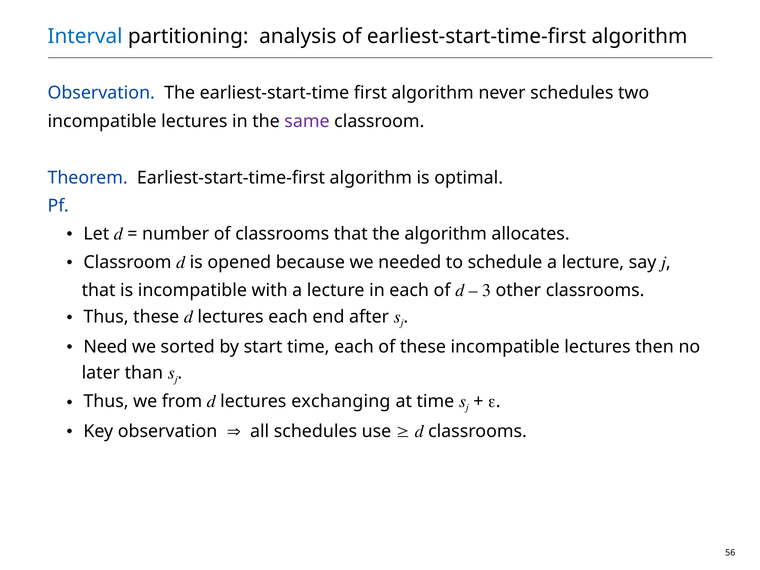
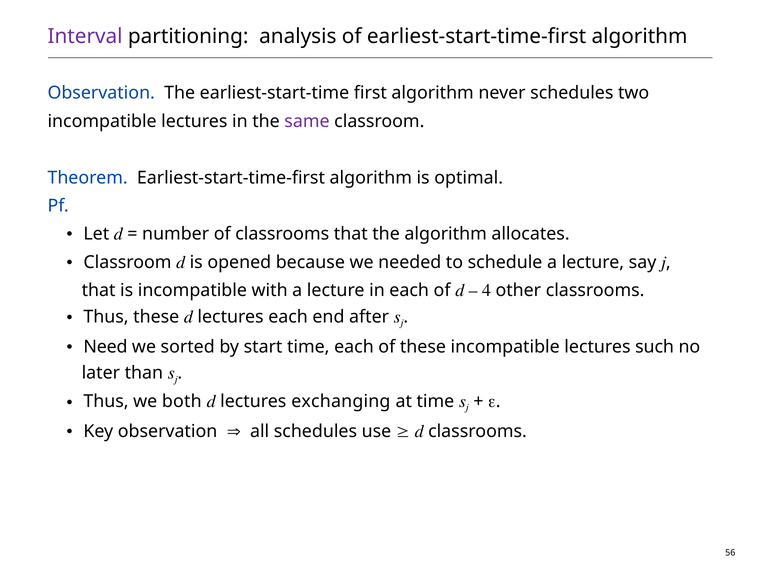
Interval colour: blue -> purple (85, 36)
3: 3 -> 4 (486, 290)
then: then -> such (655, 347)
from: from -> both (182, 401)
